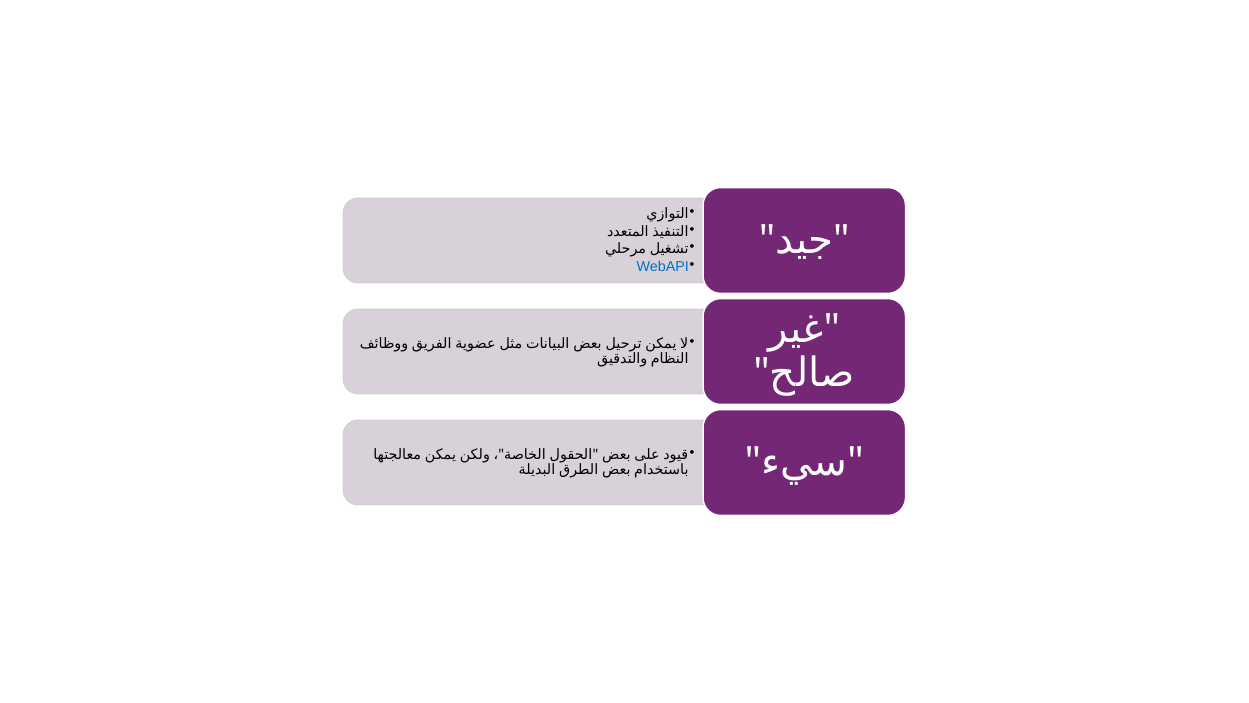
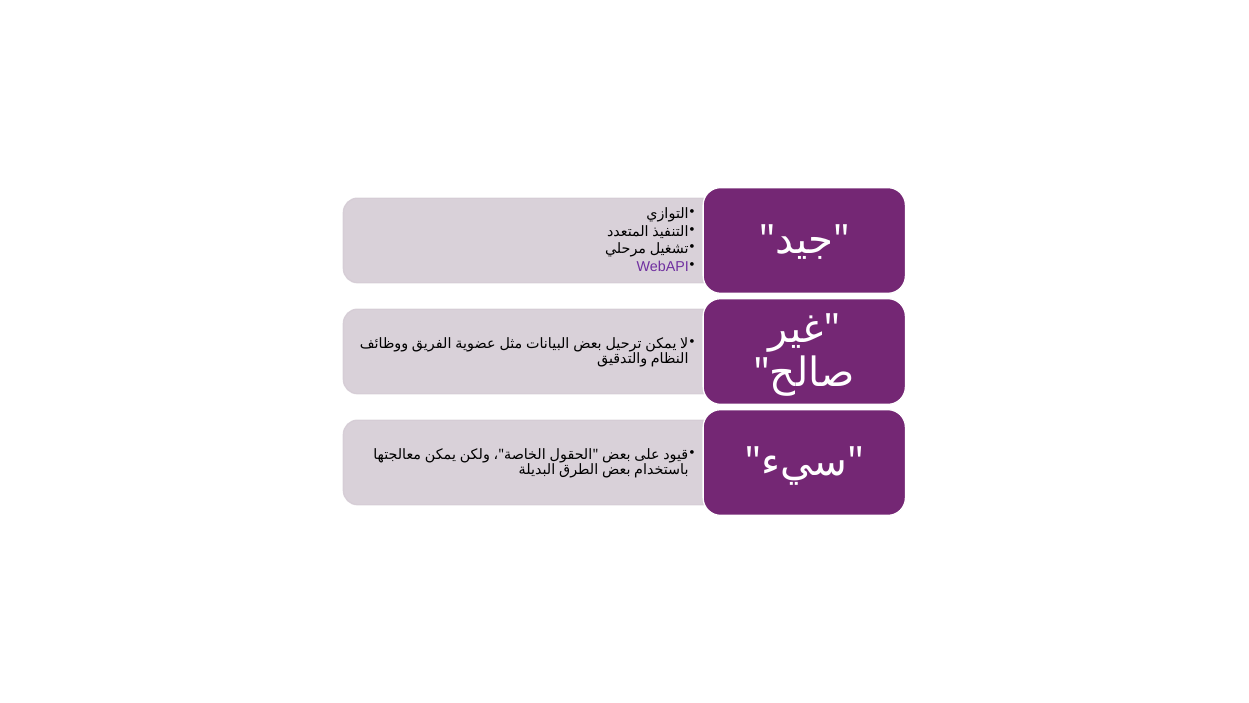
WebAPI colour: blue -> purple (663, 267)
